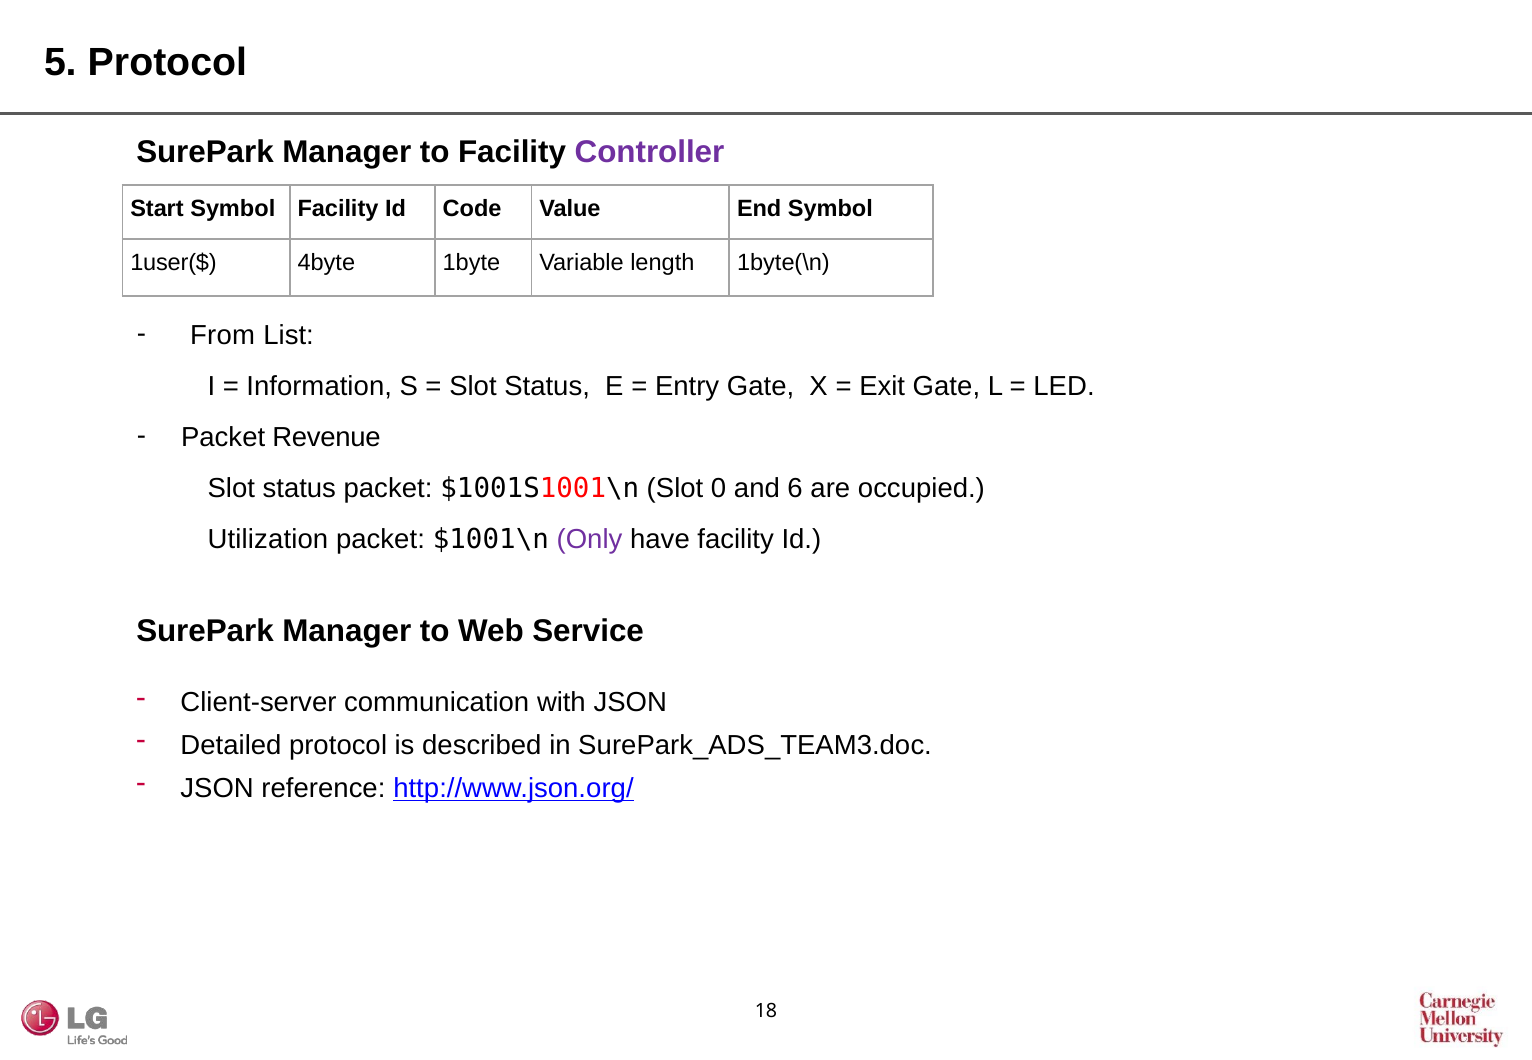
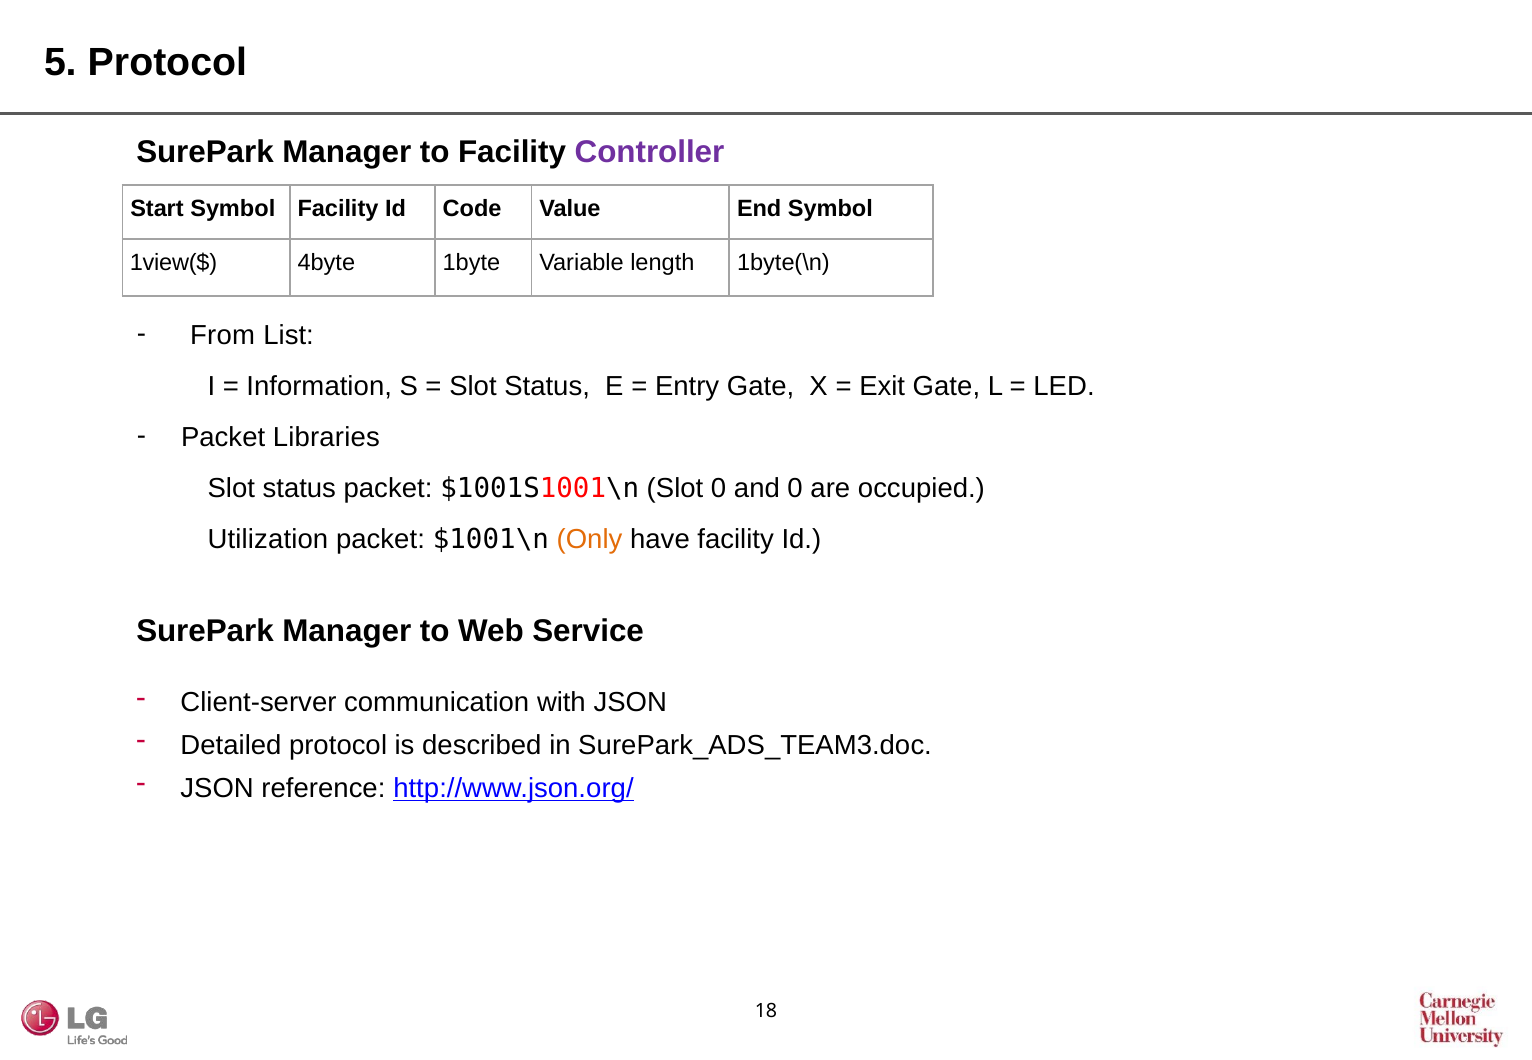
1user($: 1user($ -> 1view($ (173, 263)
Revenue: Revenue -> Libraries (326, 437)
and 6: 6 -> 0 (795, 488)
Only colour: purple -> orange (590, 539)
